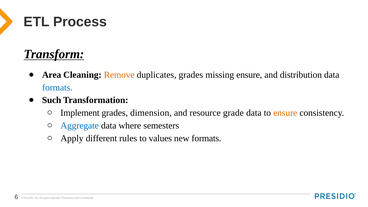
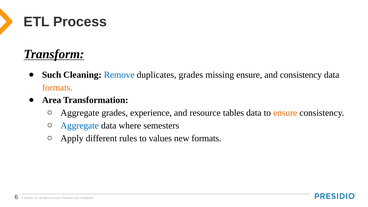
Area: Area -> Such (52, 75)
Remove colour: orange -> blue (119, 75)
and distribution: distribution -> consistency (301, 75)
formats colour: blue -> orange (57, 88)
Such: Such -> Area (52, 100)
Implement: Implement -> Aggregate (80, 113)
dimension: dimension -> experience (151, 113)
grade: grade -> tables (233, 113)
